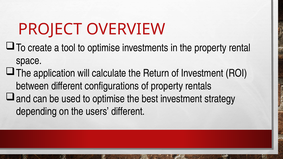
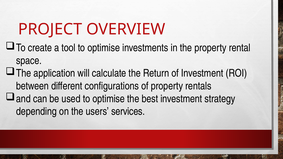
users different: different -> services (128, 112)
